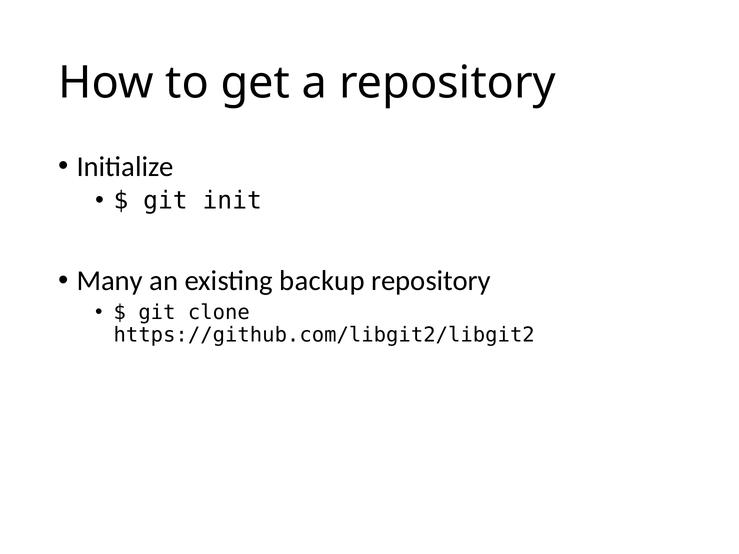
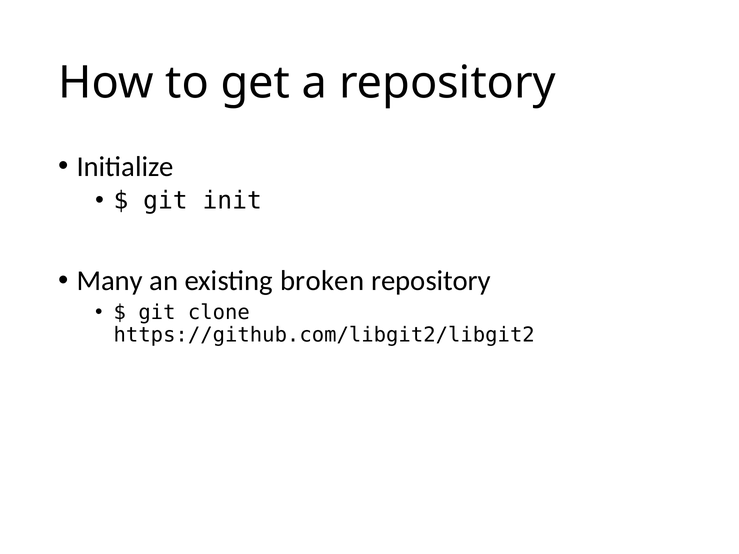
backup: backup -> broken (322, 281)
